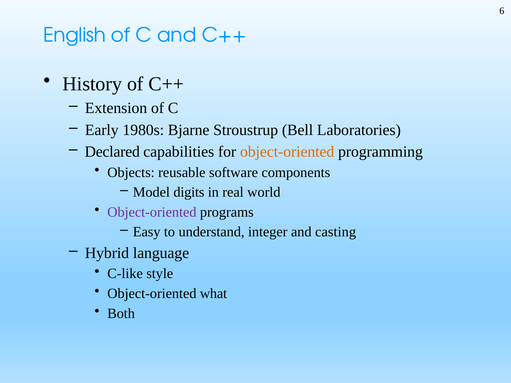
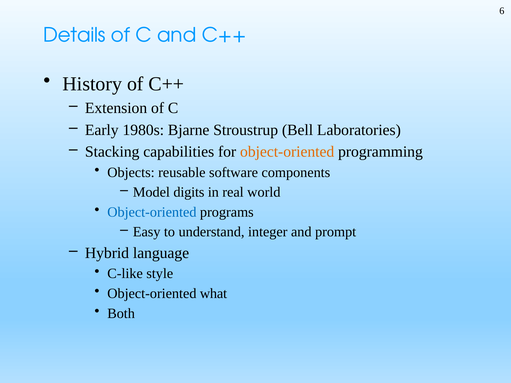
English: English -> Details (74, 35)
Declared: Declared -> Stacking (112, 152)
Object-oriented colour: purple -> blue (152, 212)
casting: casting -> prompt (336, 232)
